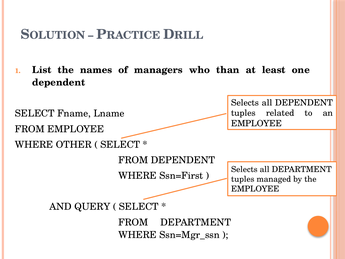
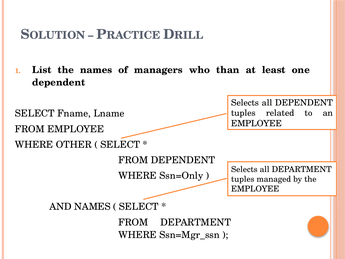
Ssn=First: Ssn=First -> Ssn=Only (181, 176)
AND QUERY: QUERY -> NAMES (92, 207)
